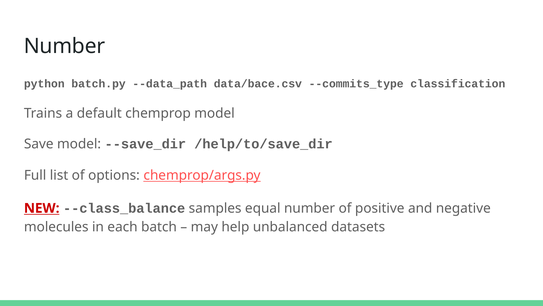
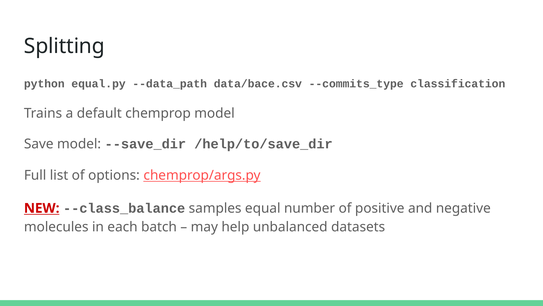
Number: Number -> Splitting (64, 46)
batch.py: batch.py -> equal.py (99, 83)
